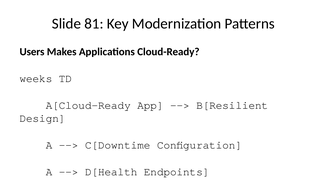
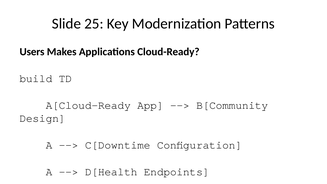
81: 81 -> 25 (94, 24)
weeks: weeks -> build (36, 79)
B[Resilient: B[Resilient -> B[Community (232, 105)
